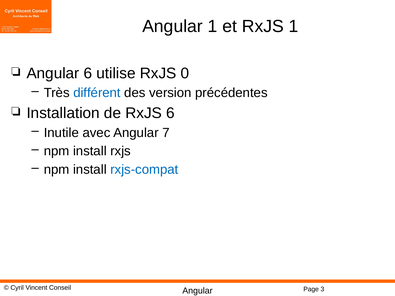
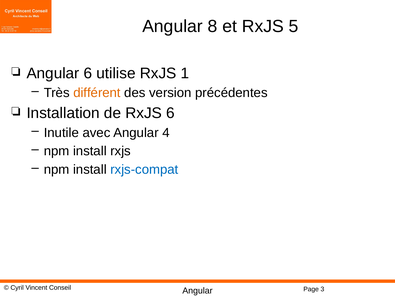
Angular 1: 1 -> 8 (213, 26)
RxJS 1: 1 -> 5 (294, 26)
0: 0 -> 1 (185, 73)
différent colour: blue -> orange (97, 93)
7: 7 -> 4 (166, 133)
